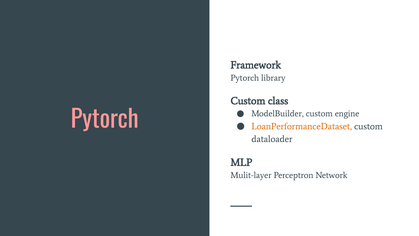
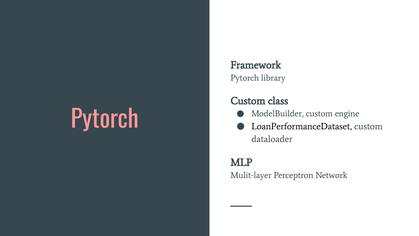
LoanPerformanceDataset colour: orange -> black (302, 126)
